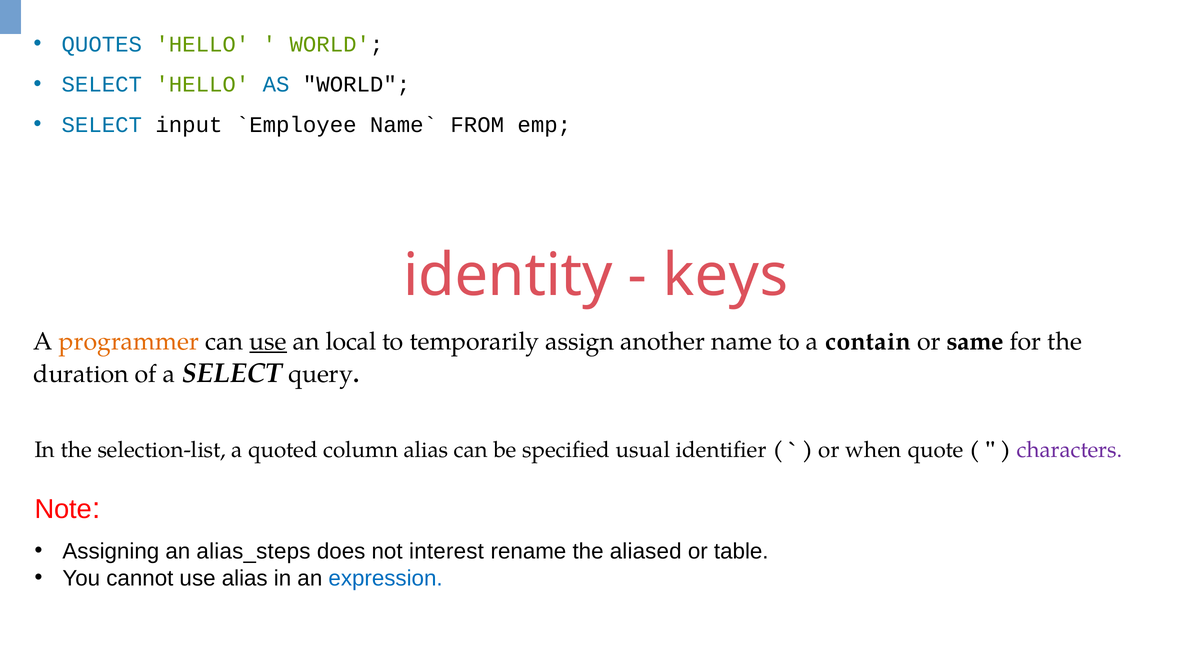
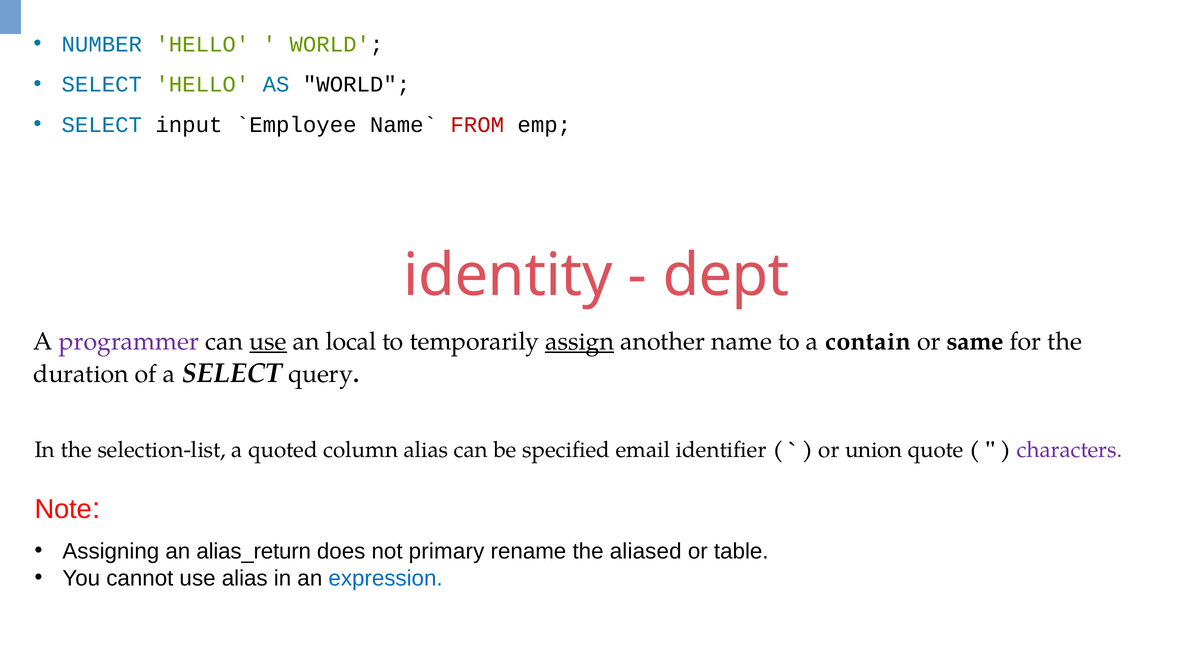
QUOTES: QUOTES -> NUMBER (102, 44)
FROM colour: black -> red (477, 125)
keys: keys -> dept (726, 275)
programmer colour: orange -> purple (129, 341)
assign underline: none -> present (580, 341)
usual: usual -> email (643, 450)
when: when -> union (874, 450)
alias_steps: alias_steps -> alias_return (254, 551)
interest: interest -> primary (447, 551)
